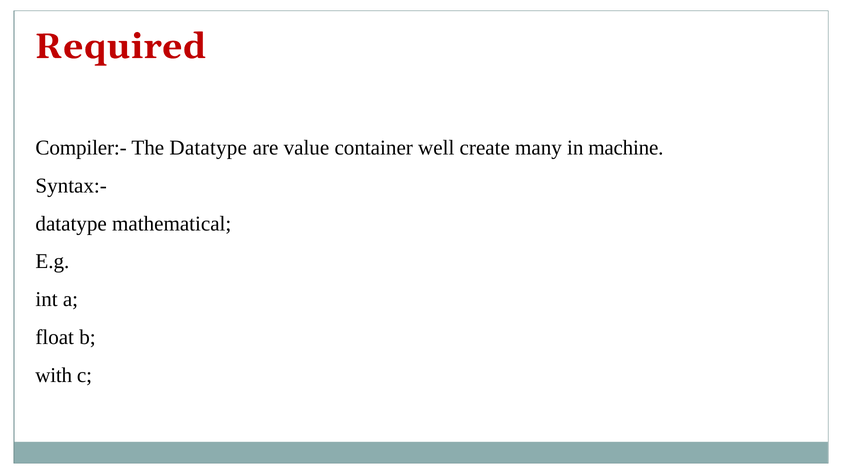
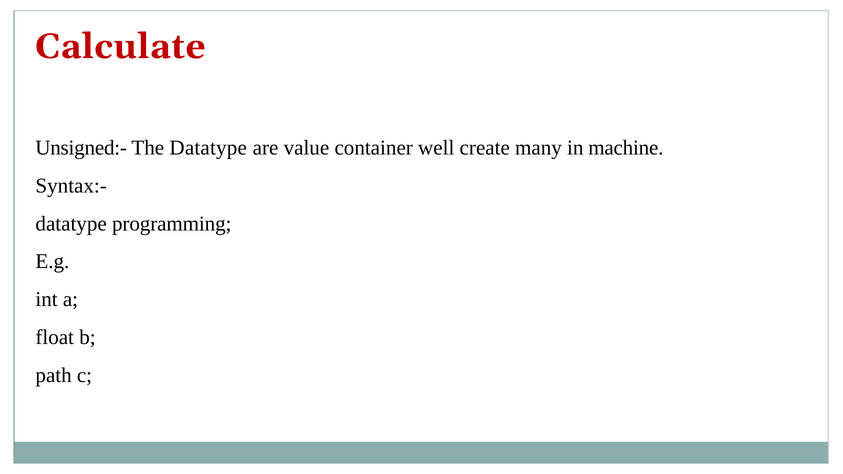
Required: Required -> Calculate (120, 46)
Compiler:-: Compiler:- -> Unsigned:- (81, 148)
mathematical: mathematical -> programming (172, 224)
with: with -> path (54, 375)
